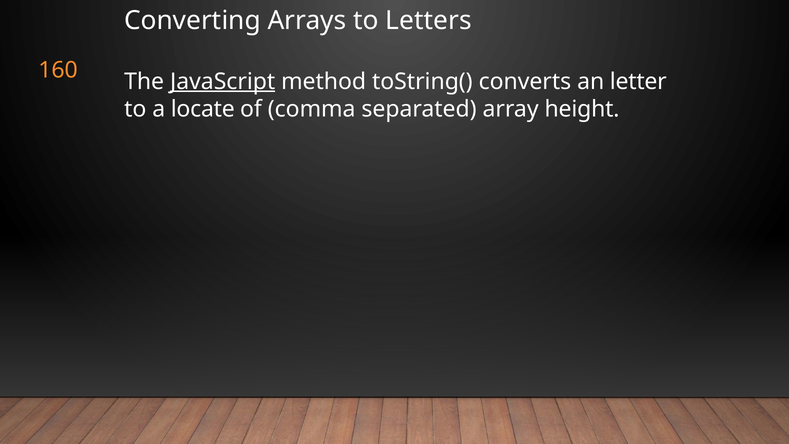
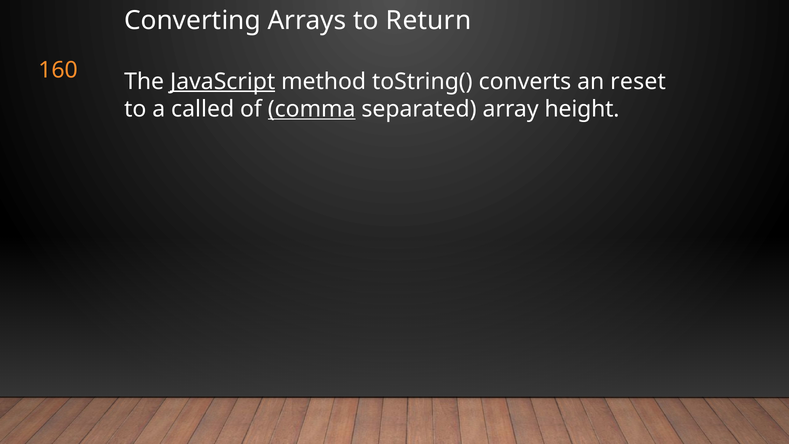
Letters: Letters -> Return (429, 21)
letter: letter -> reset (638, 81)
locate: locate -> called (203, 109)
comma underline: none -> present (312, 109)
